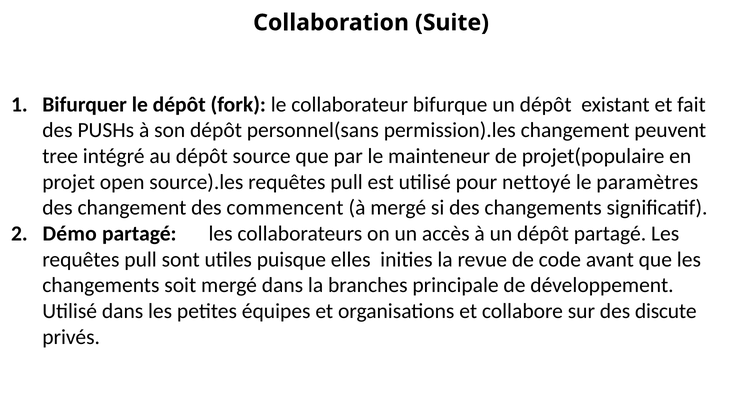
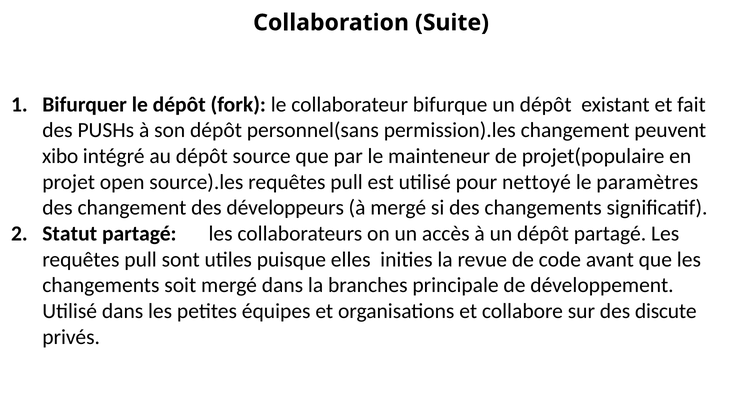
tree: tree -> xibo (60, 156)
commencent: commencent -> développeurs (285, 208)
Démo: Démo -> Statut (70, 234)
